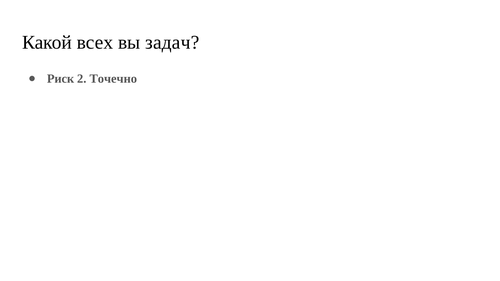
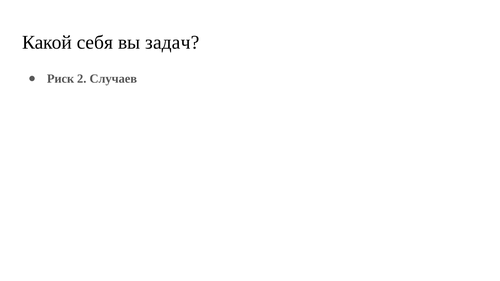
всех: всех -> себя (95, 42)
Точечно: Точечно -> Случаев (113, 79)
